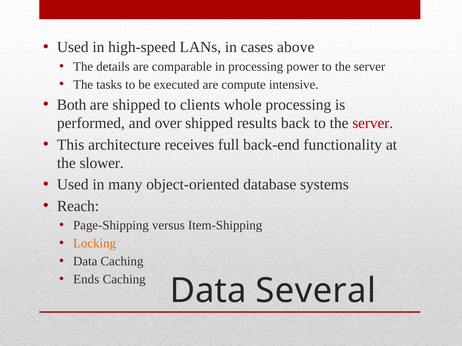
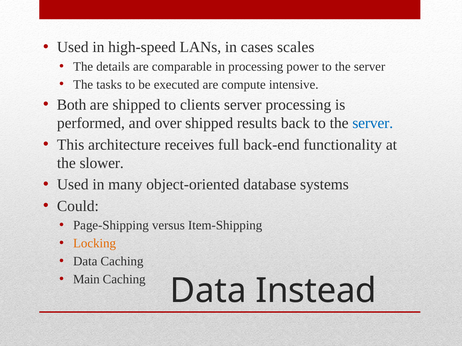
above: above -> scales (296, 47)
clients whole: whole -> server (243, 105)
server colour: red -> blue (373, 123)
Reach: Reach -> Could (78, 206)
Ends: Ends -> Main (86, 280)
Several: Several -> Instead (316, 291)
